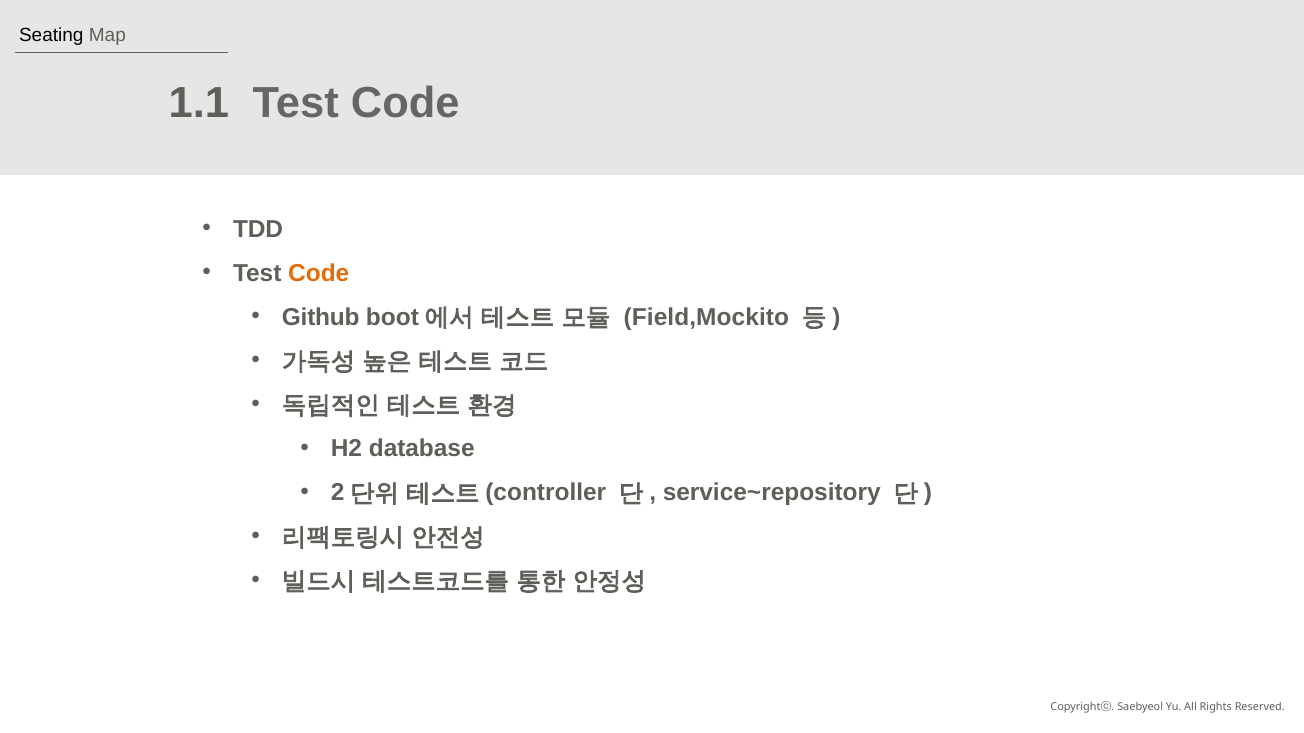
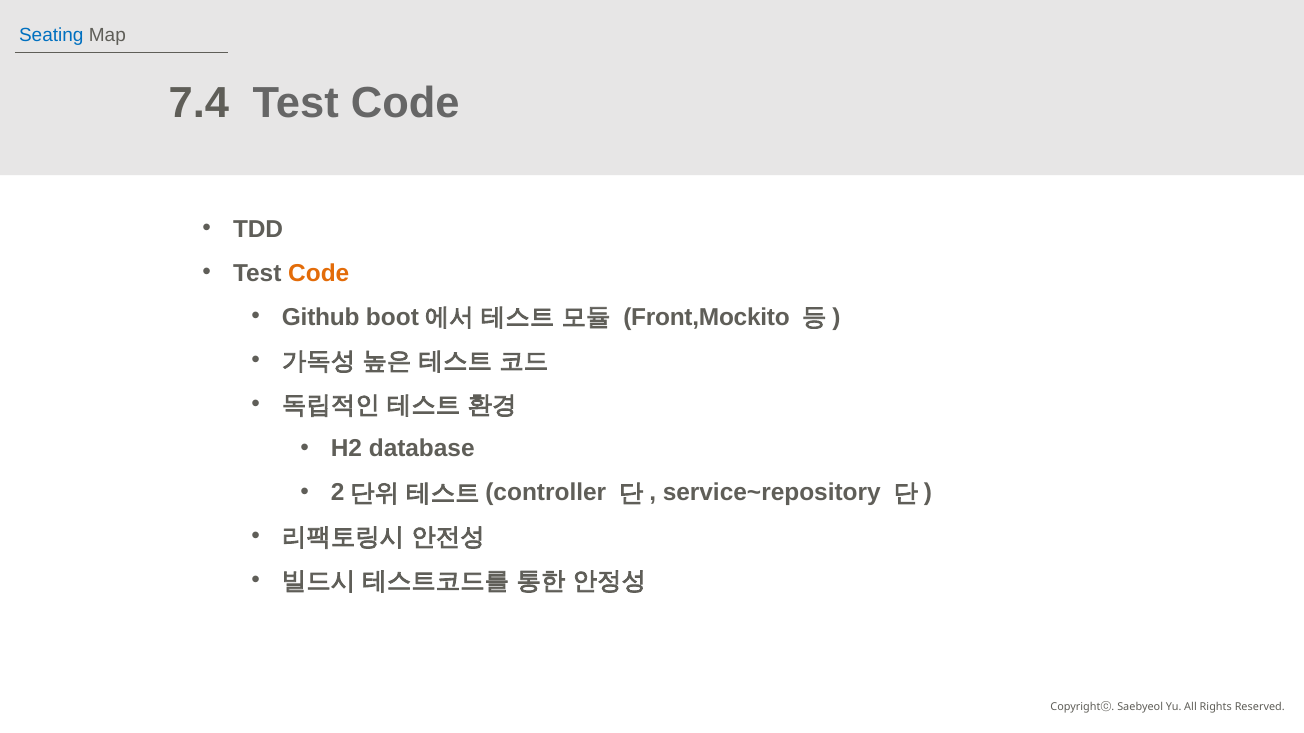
Seating colour: black -> blue (51, 36)
1.1: 1.1 -> 7.4 (199, 104)
Field,Mockito: Field,Mockito -> Front,Mockito (707, 317)
